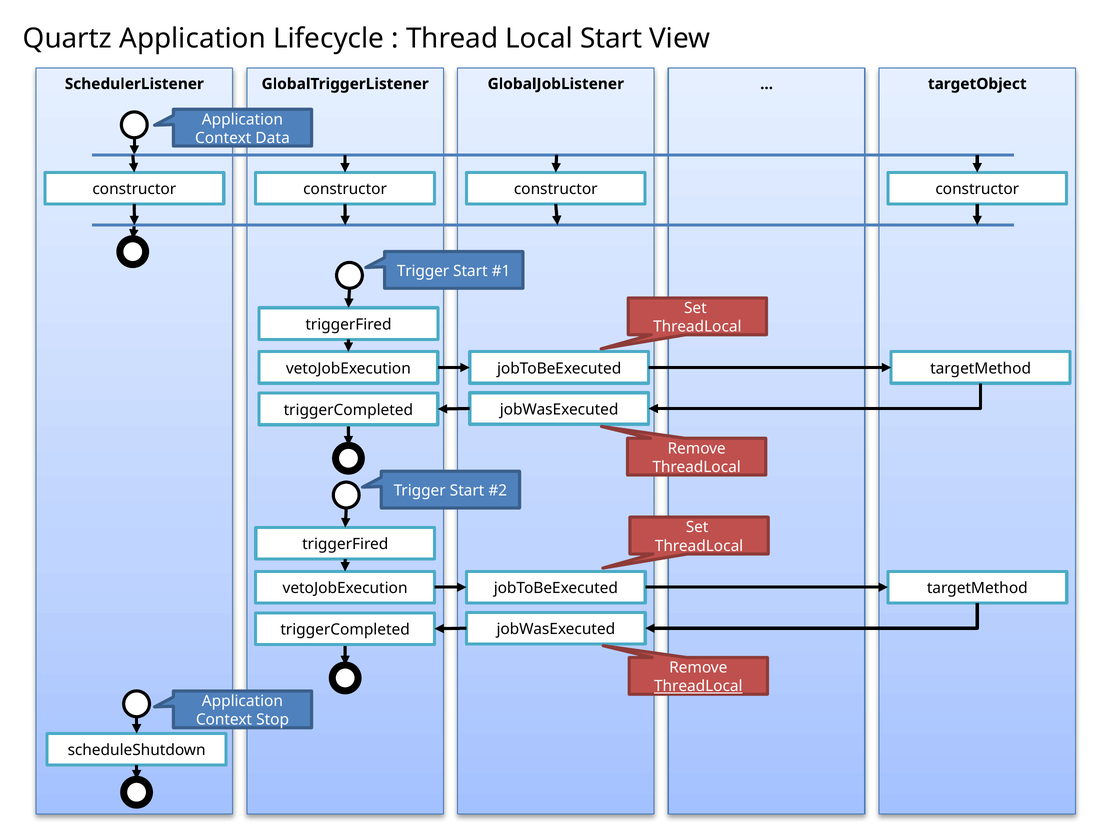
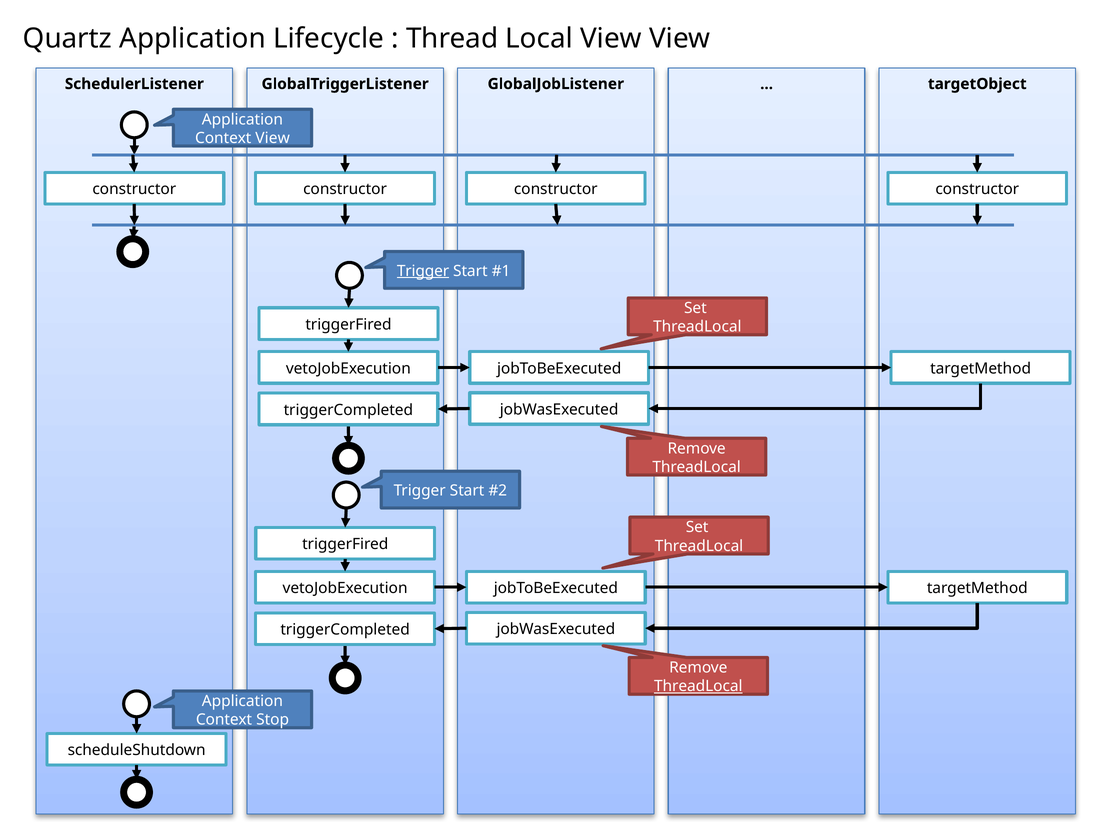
Local Start: Start -> View (611, 38)
Context Data: Data -> View (273, 138)
Trigger underline: none -> present (423, 271)
